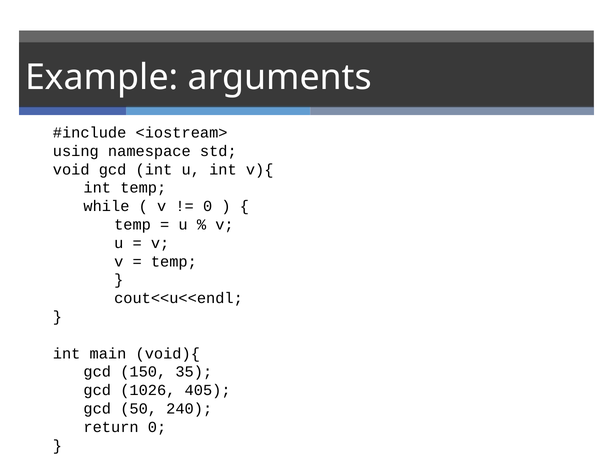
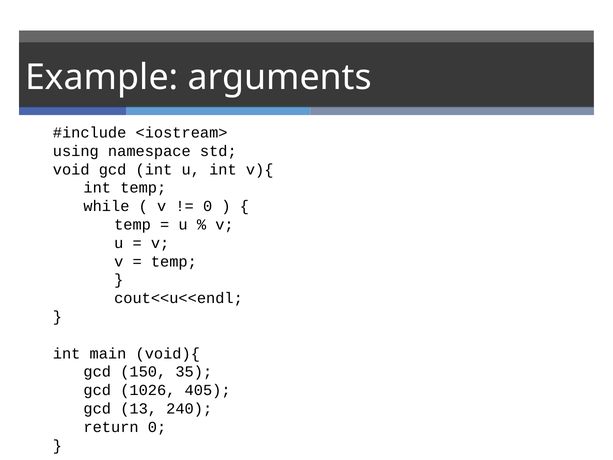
50: 50 -> 13 (139, 408)
